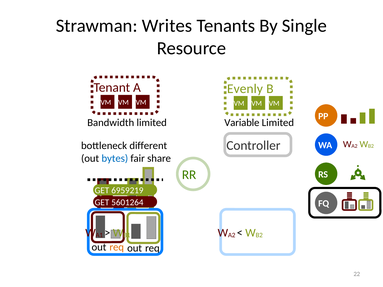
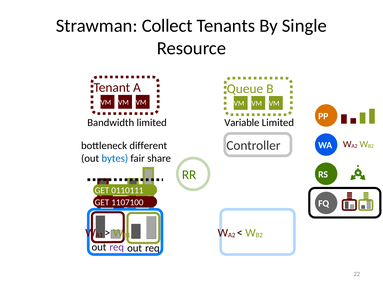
Writes: Writes -> Collect (167, 26)
Evenly: Evenly -> Queue (245, 89)
6959219: 6959219 -> 0110111 (127, 191)
5601264: 5601264 -> 1107100 (127, 203)
req colour: orange -> purple (117, 247)
